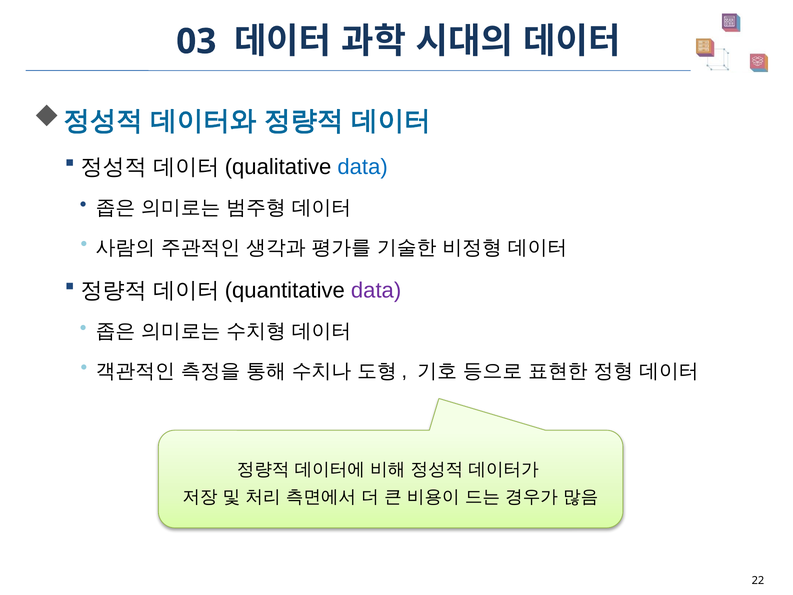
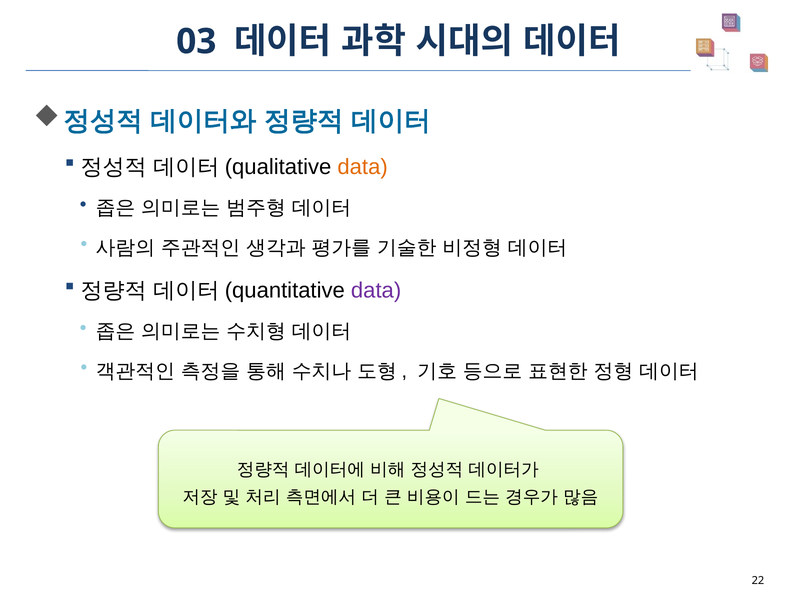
data colour: blue -> orange (363, 167)
